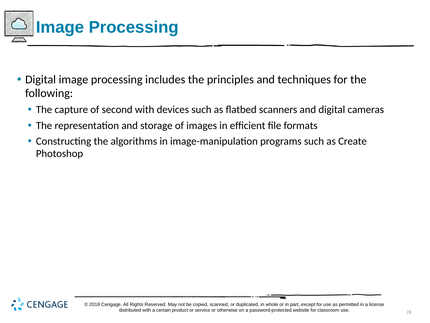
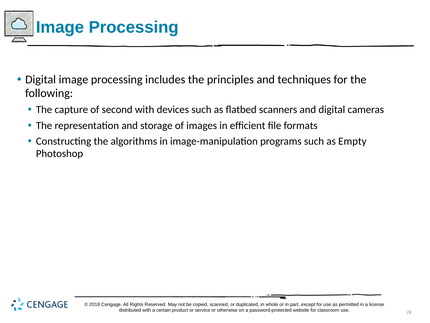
Create: Create -> Empty (352, 141)
